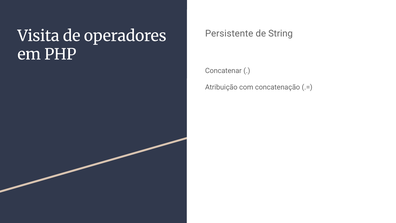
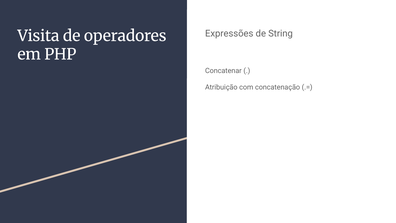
Persistente: Persistente -> Expressões (229, 34)
